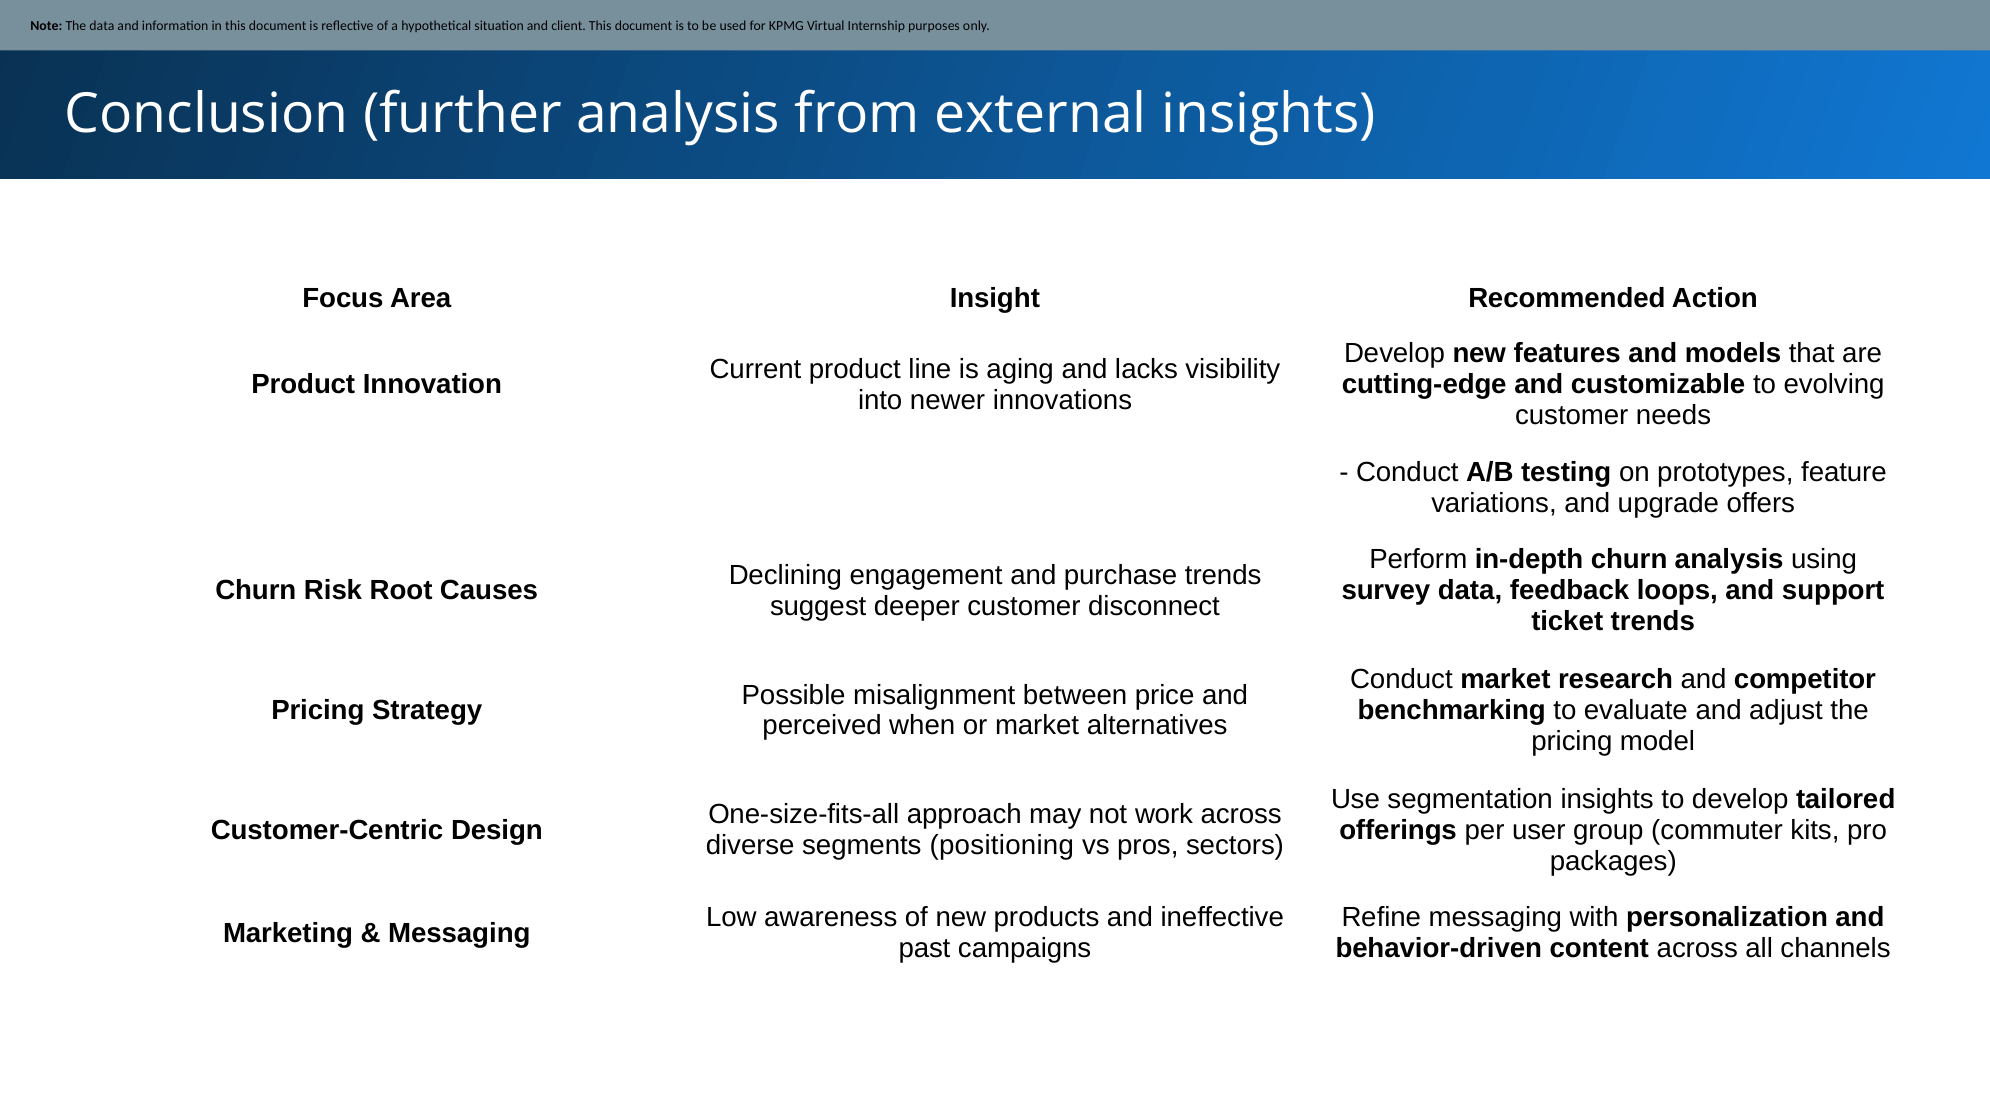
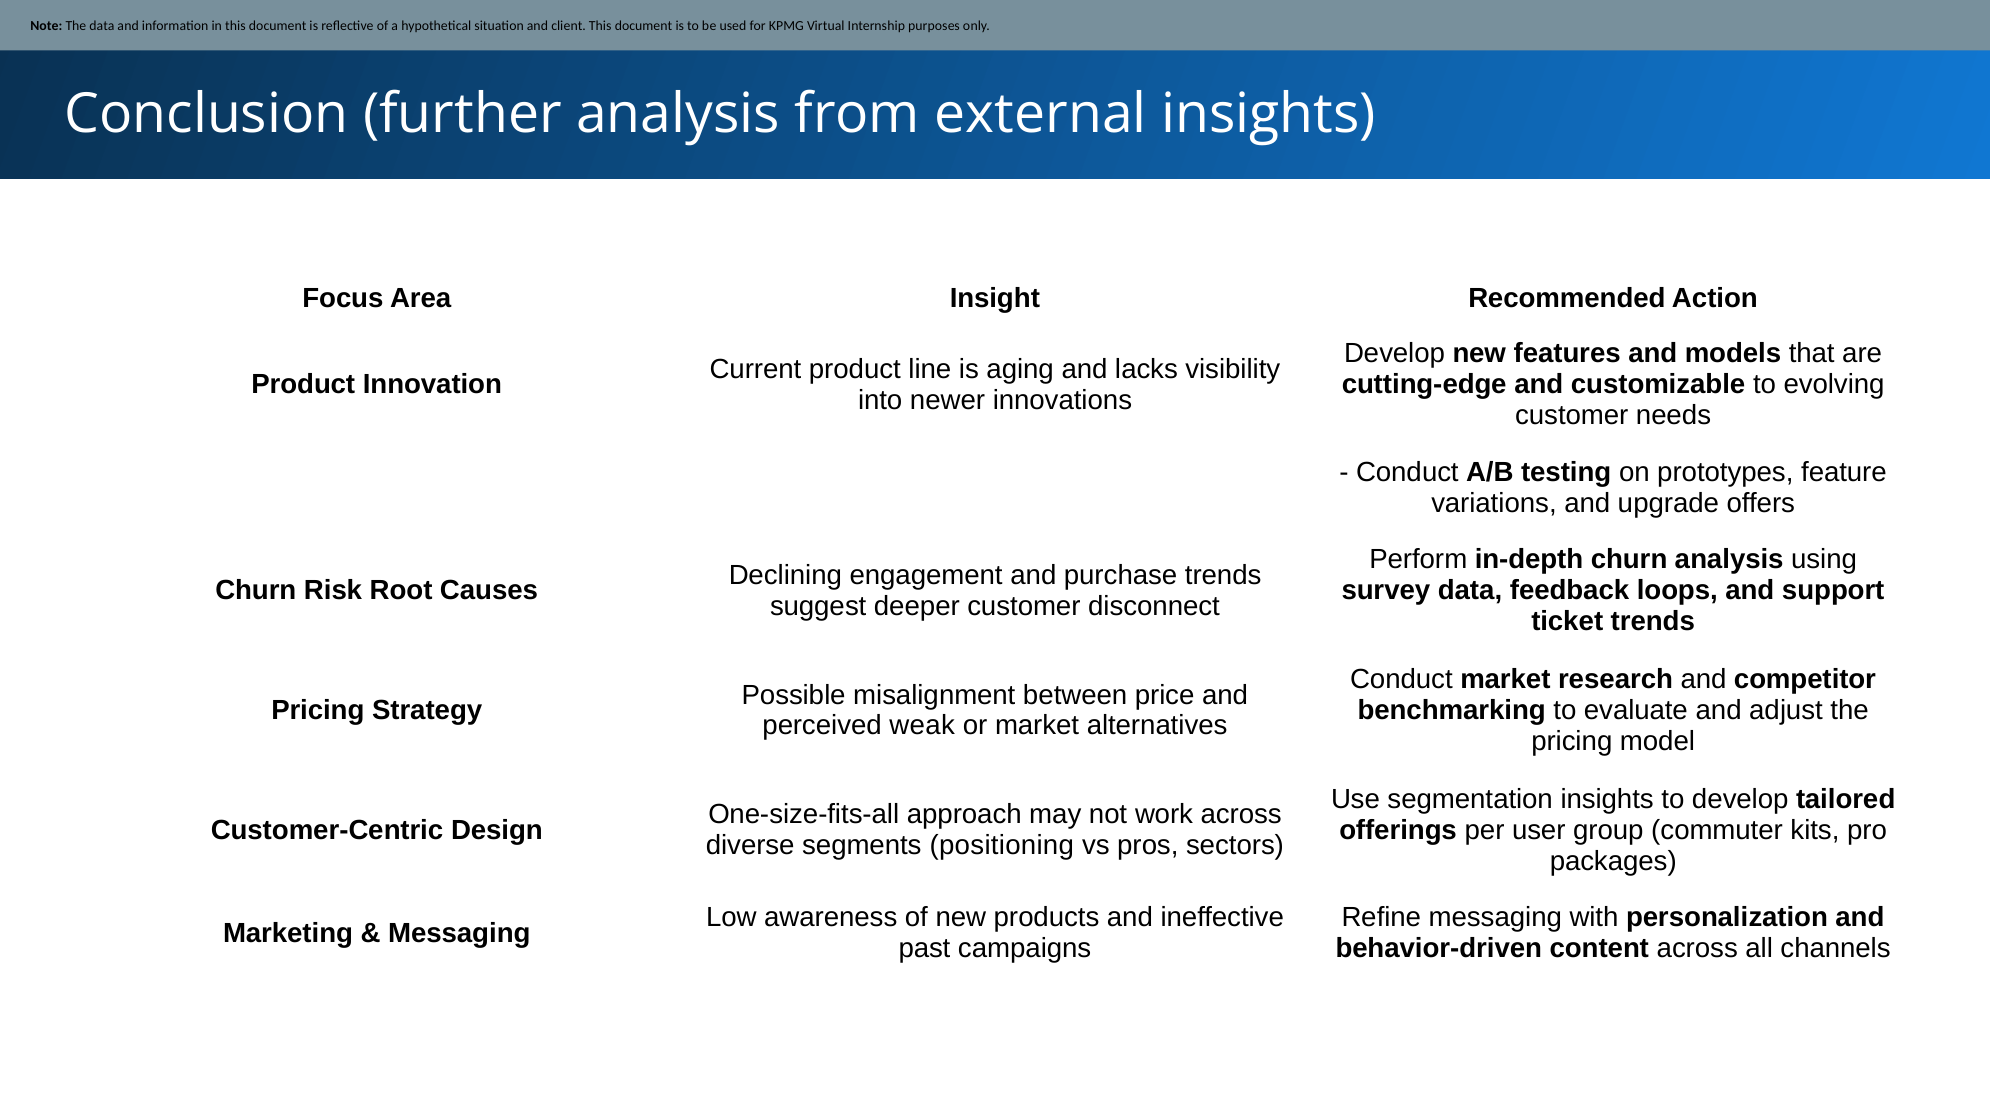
when: when -> weak (922, 725)
